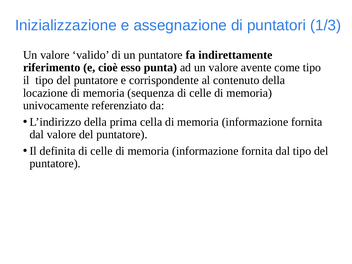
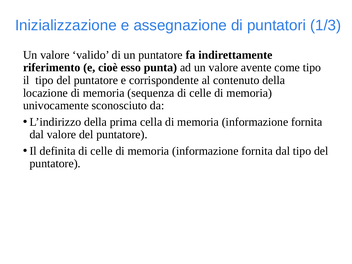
referenziato: referenziato -> sconosciuto (119, 106)
